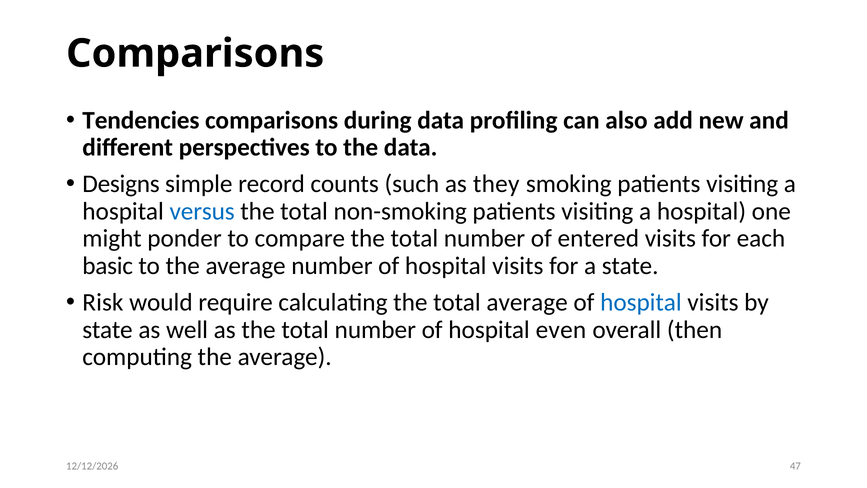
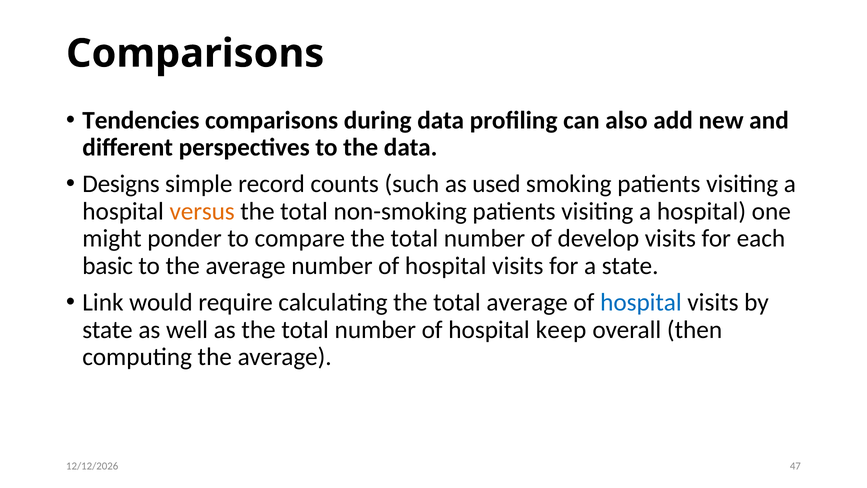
they: they -> used (496, 184)
versus colour: blue -> orange (202, 211)
entered: entered -> develop (598, 238)
Risk: Risk -> Link (103, 302)
even: even -> keep (561, 329)
